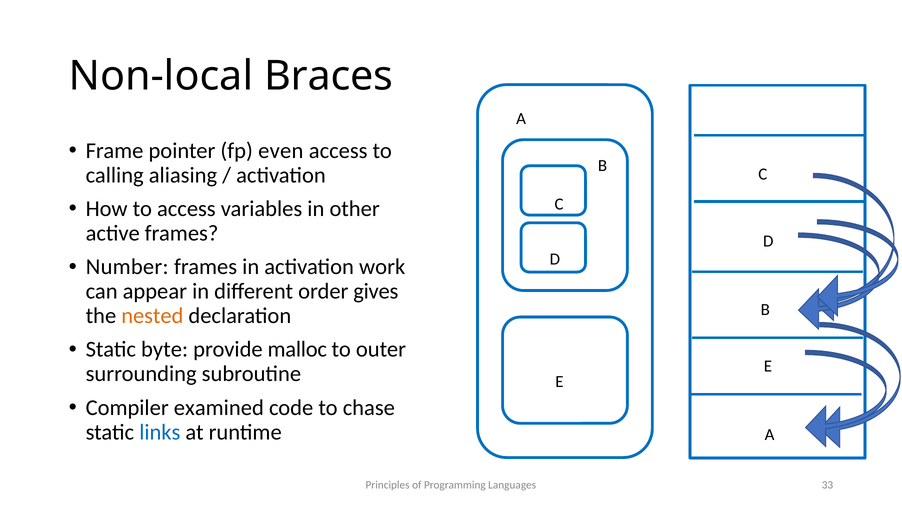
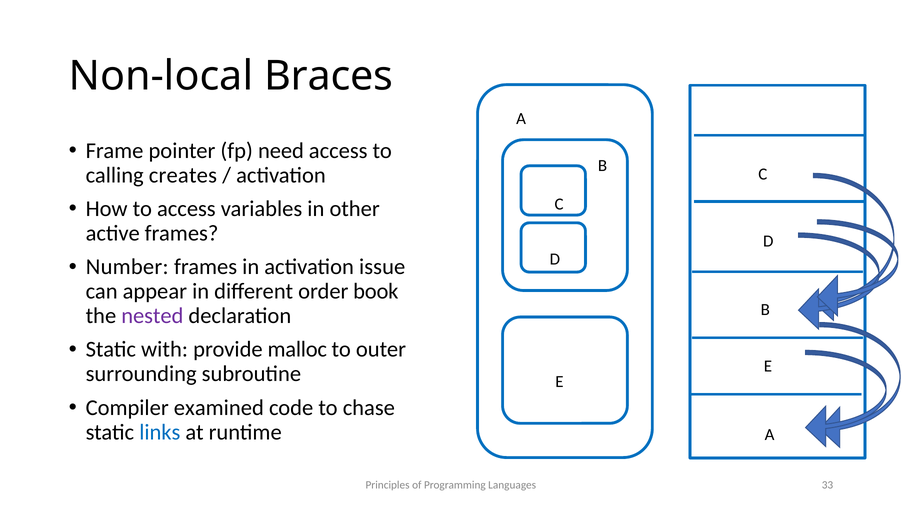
even: even -> need (281, 150)
aliasing: aliasing -> creates (183, 175)
work: work -> issue (382, 267)
gives: gives -> book (376, 291)
nested colour: orange -> purple (152, 315)
byte: byte -> with (165, 349)
